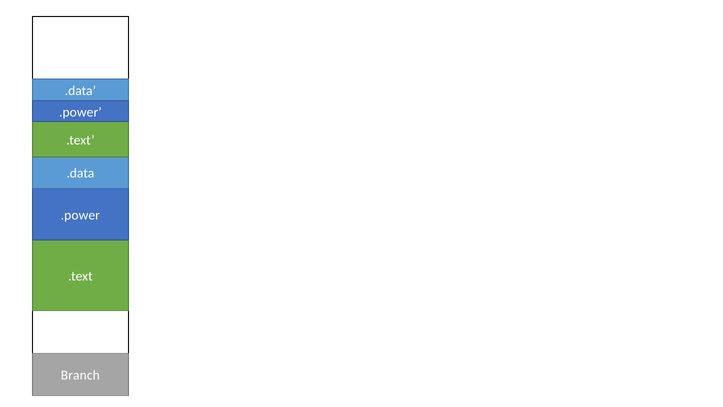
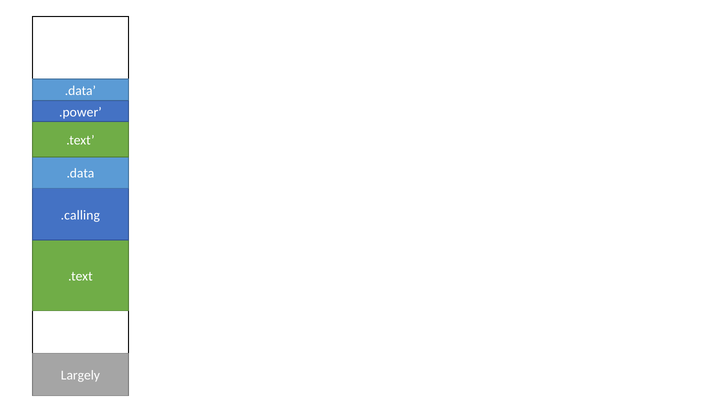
.power: .power -> .calling (80, 215)
Branch: Branch -> Largely (80, 375)
